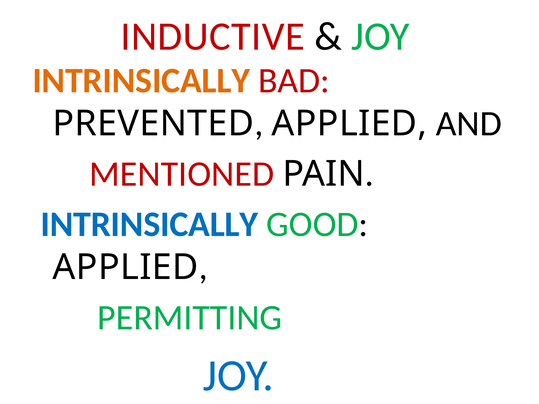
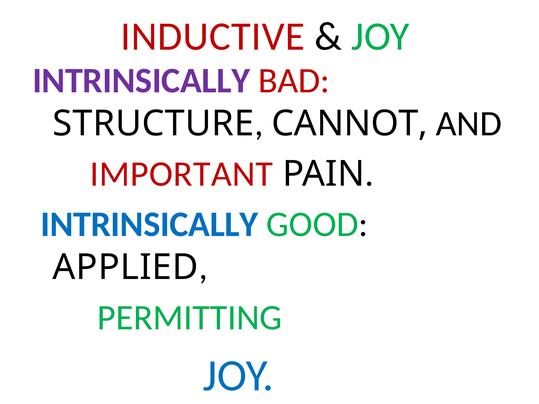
INTRINSICALLY colour: orange -> purple (141, 81)
PREVENTED: PREVENTED -> STRUCTURE (153, 124)
APPLIED: APPLIED -> CANNOT (350, 124)
MENTIONED: MENTIONED -> IMPORTANT (182, 174)
